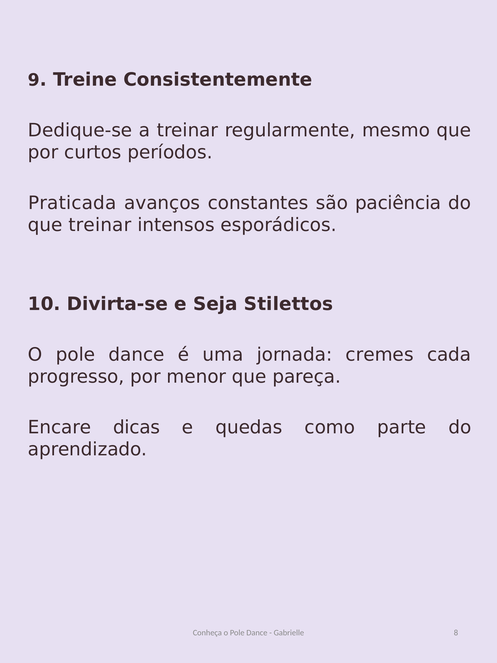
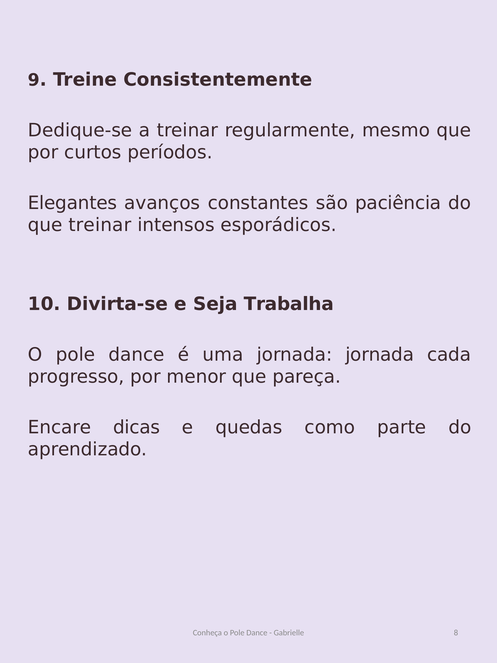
Praticada: Praticada -> Elegantes (72, 203)
Stilettos: Stilettos -> Trabalha (289, 304)
jornada cremes: cremes -> jornada (380, 354)
